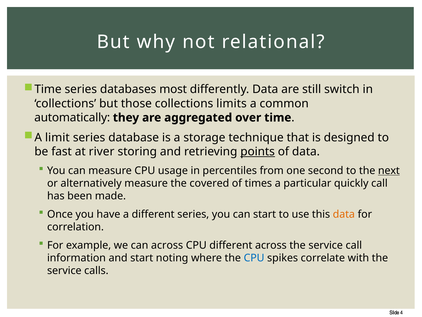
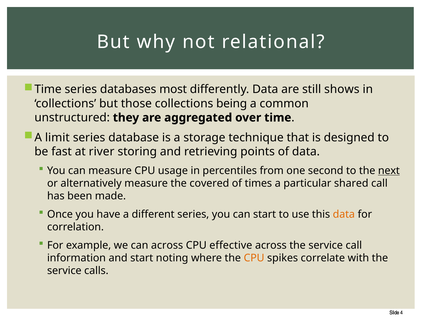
switch: switch -> shows (342, 89)
limits: limits -> being (232, 103)
automatically: automatically -> unstructured (72, 117)
points underline: present -> none (258, 151)
quickly: quickly -> shared (351, 183)
CPU different: different -> effective (231, 245)
CPU colour: blue -> orange (254, 258)
